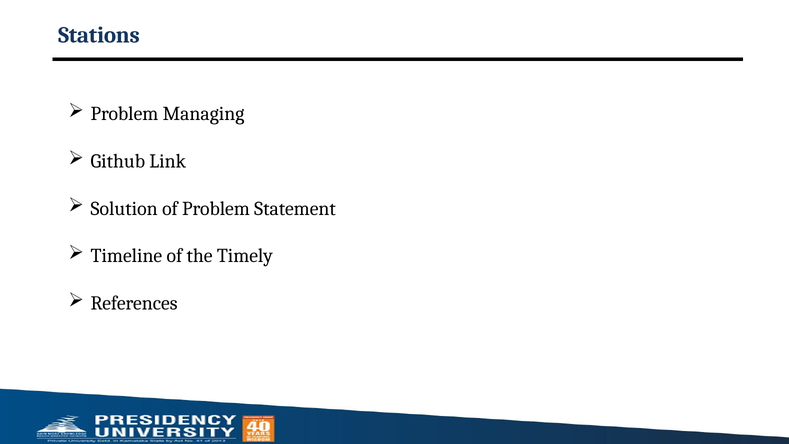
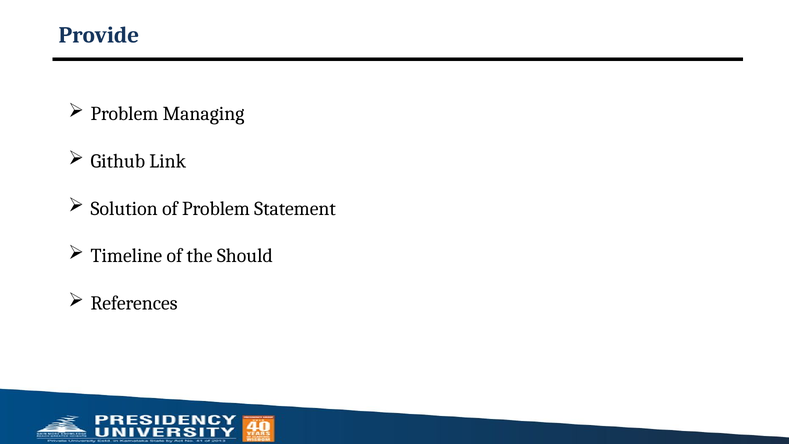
Stations: Stations -> Provide (99, 35)
Timely: Timely -> Should (245, 256)
